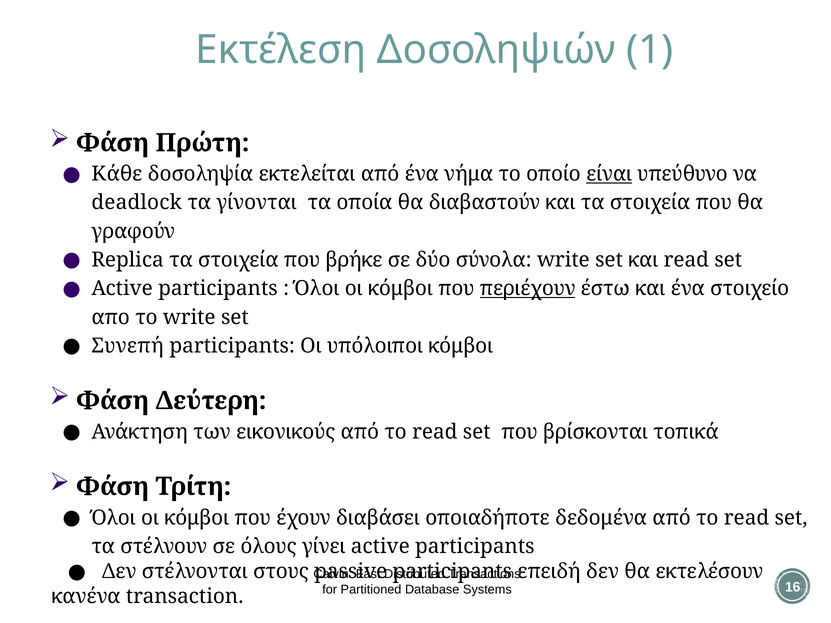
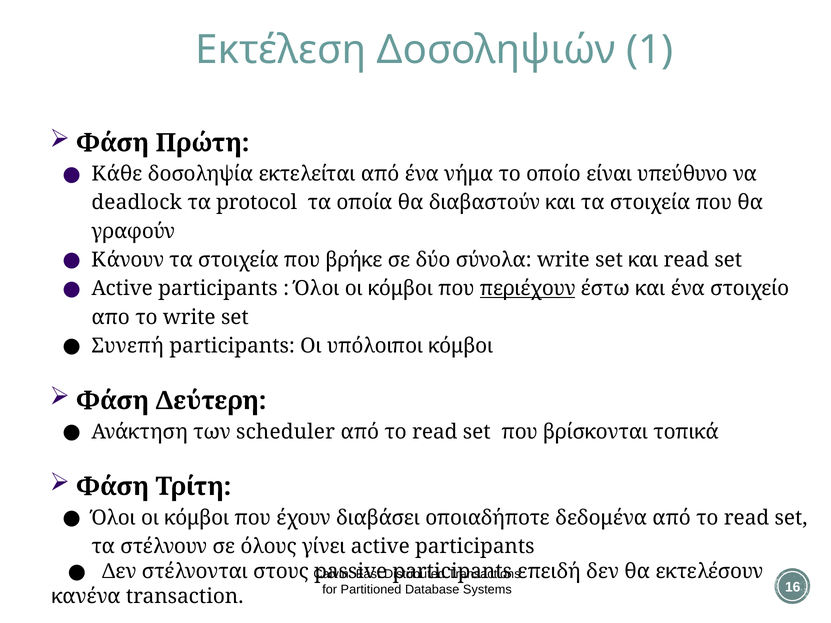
είναι underline: present -> none (609, 174)
γίνονται: γίνονται -> protocol (257, 203)
Replica: Replica -> Κάνουν (128, 260)
εικονικoύς: εικονικoύς -> scheduler (286, 432)
